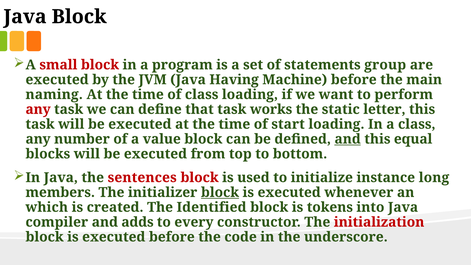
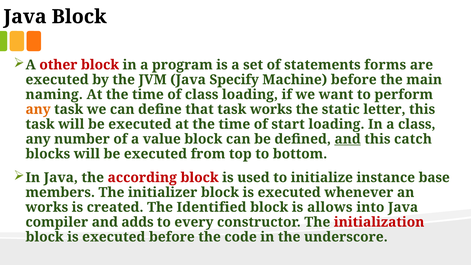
small: small -> other (58, 65)
group: group -> forms (385, 65)
Having: Having -> Specify (234, 80)
any colour: red -> orange (38, 109)
equal: equal -> catch (413, 139)
sentences: sentences -> according (142, 178)
long: long -> base (434, 178)
block underline: present -> none (220, 192)
which: which -> works (47, 207)
tokens: tokens -> allows (330, 207)
